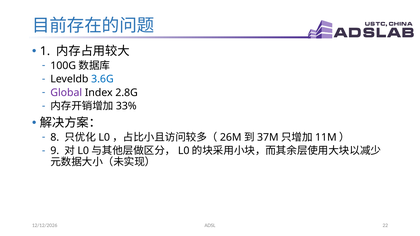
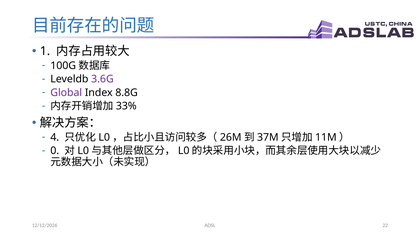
3.6G colour: blue -> purple (102, 79)
2.8G: 2.8G -> 8.8G (127, 93)
8: 8 -> 4 (55, 137)
9: 9 -> 0 (55, 151)
